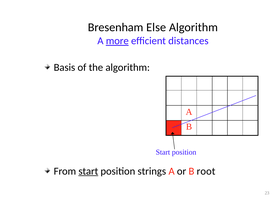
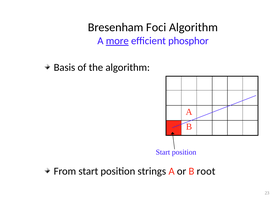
Else: Else -> Foci (156, 27)
distances: distances -> phosphor (188, 41)
start underline: present -> none (88, 171)
